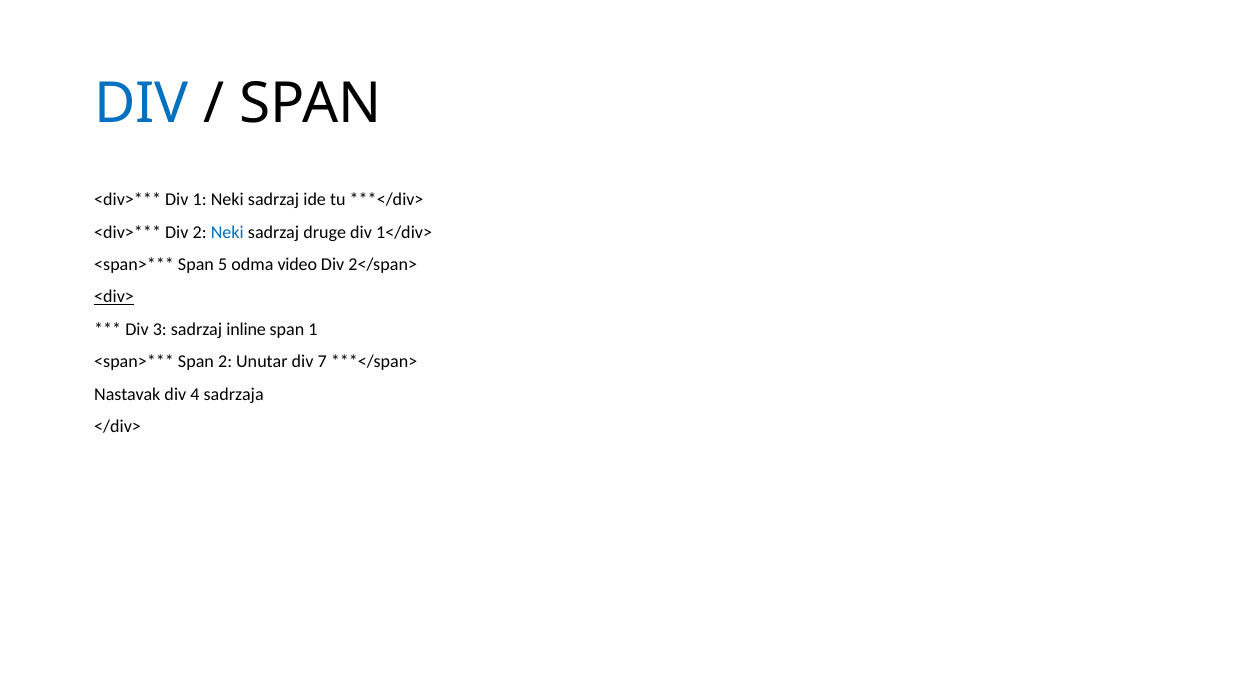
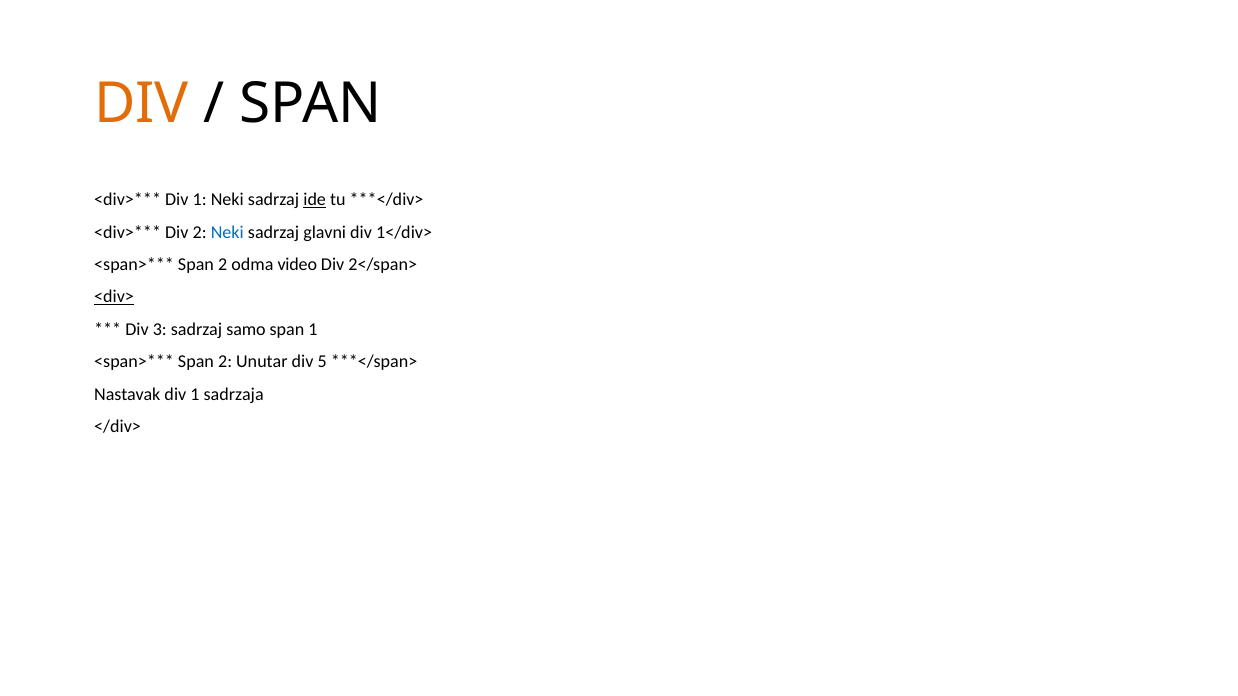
DIV colour: blue -> orange (142, 104)
ide underline: none -> present (315, 200)
druge: druge -> glavni (325, 232)
5: 5 -> 2 (223, 265)
inline: inline -> samo (246, 330)
7: 7 -> 5 (322, 362)
Nastavak div 4: 4 -> 1 (195, 394)
